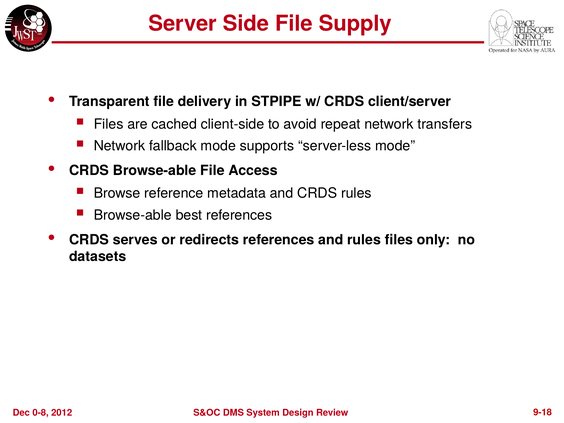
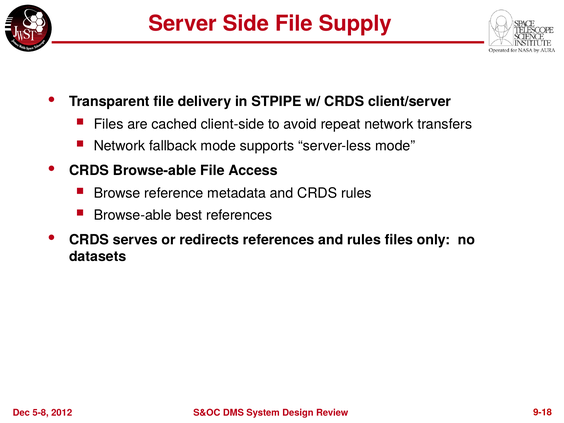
0-8: 0-8 -> 5-8 (41, 413)
